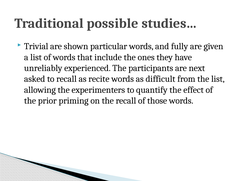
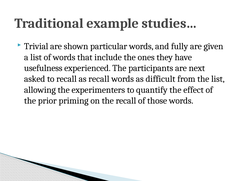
possible: possible -> example (113, 23)
unreliably: unreliably -> usefulness (43, 68)
as recite: recite -> recall (99, 79)
